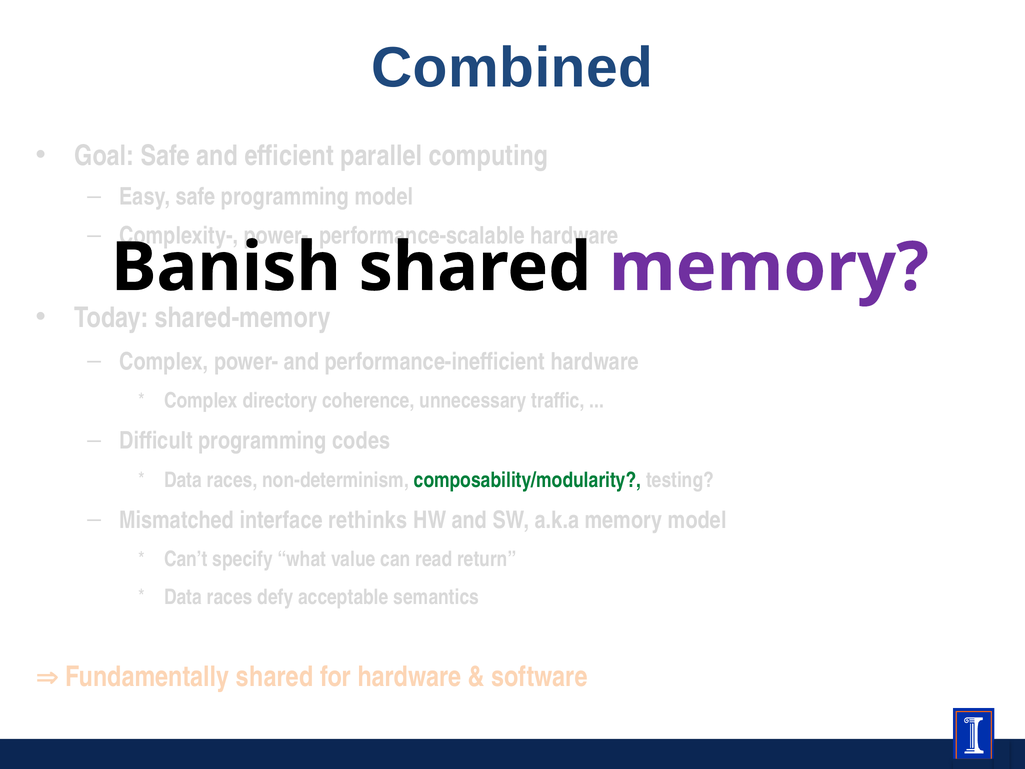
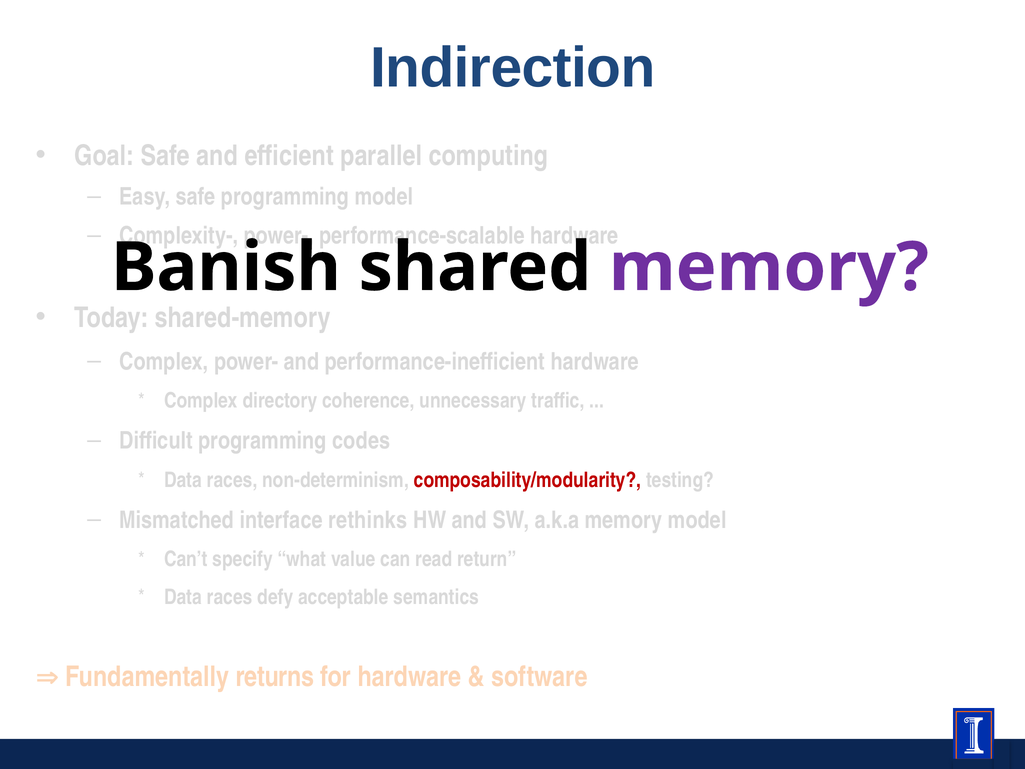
Combined: Combined -> Indirection (513, 68)
composability/modularity colour: green -> red (528, 480)
Fundamentally shared: shared -> returns (275, 676)
